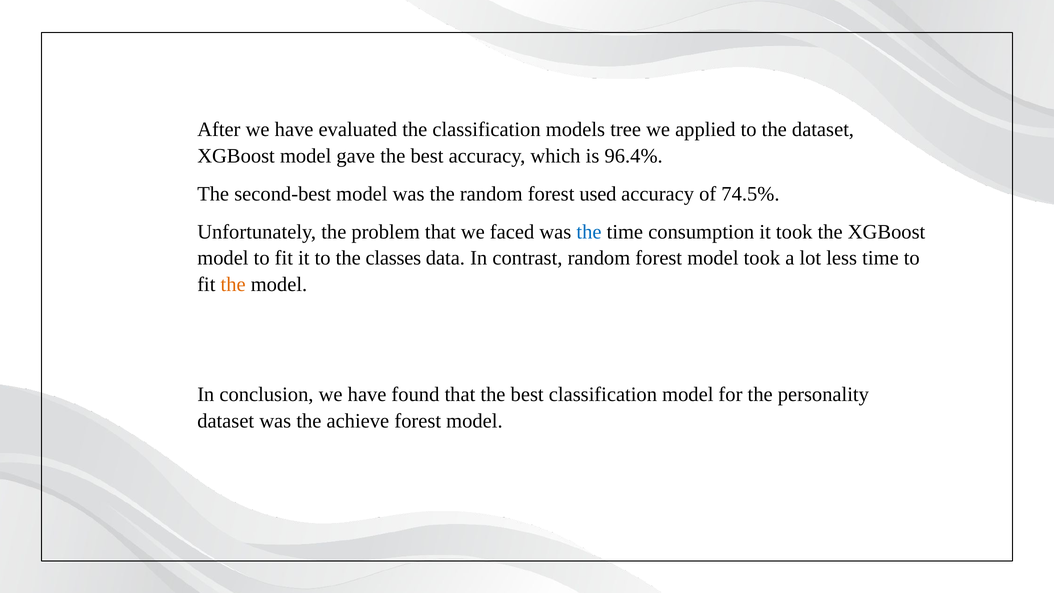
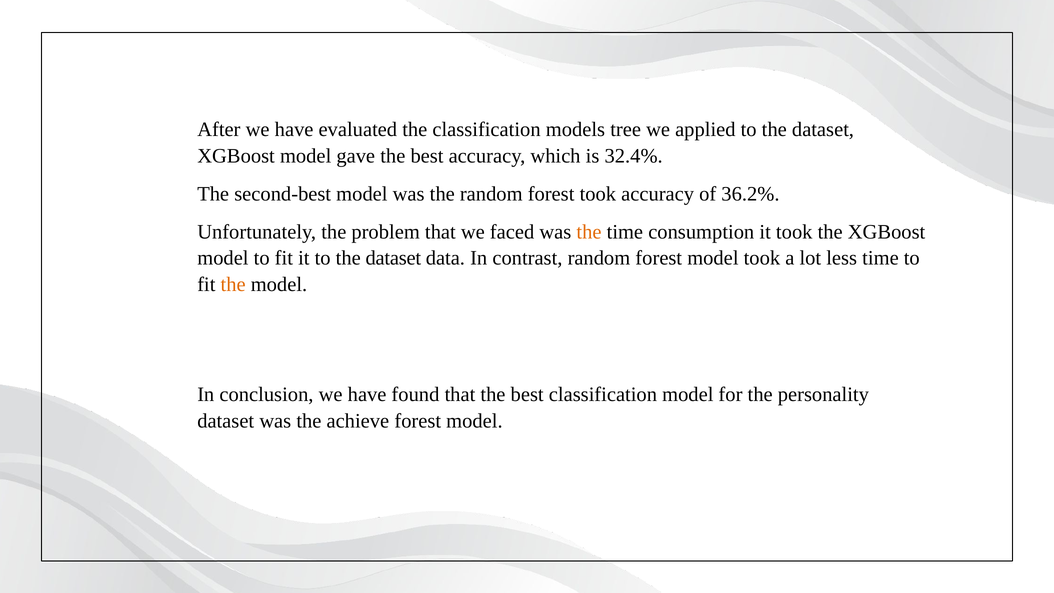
96.4%: 96.4% -> 32.4% (634, 156)
forest used: used -> took (598, 194)
74.5%: 74.5% -> 36.2% (750, 194)
the colour: blue -> orange (589, 232)
it to the classes: classes -> dataset (393, 258)
